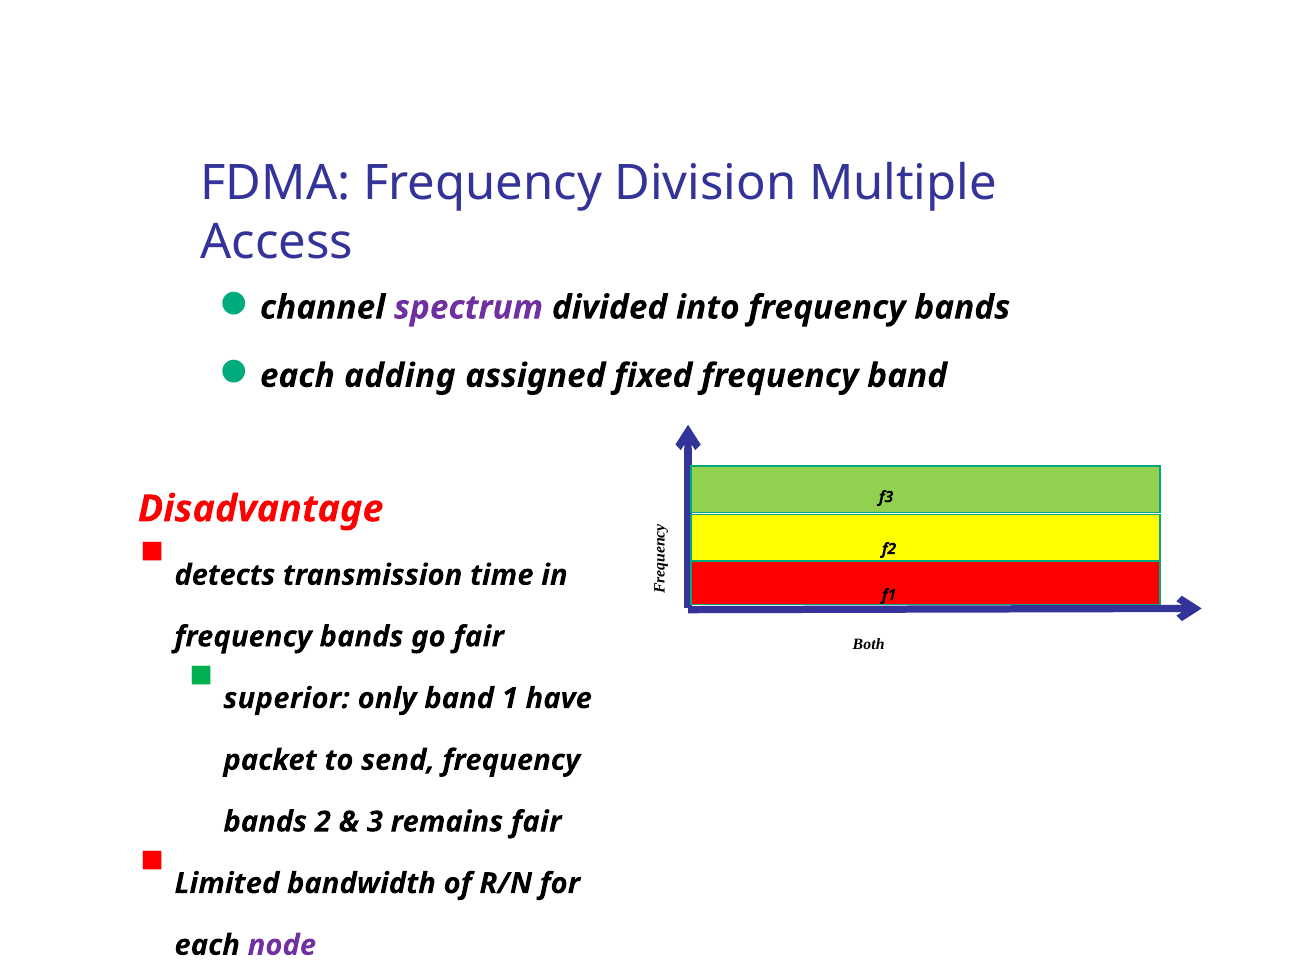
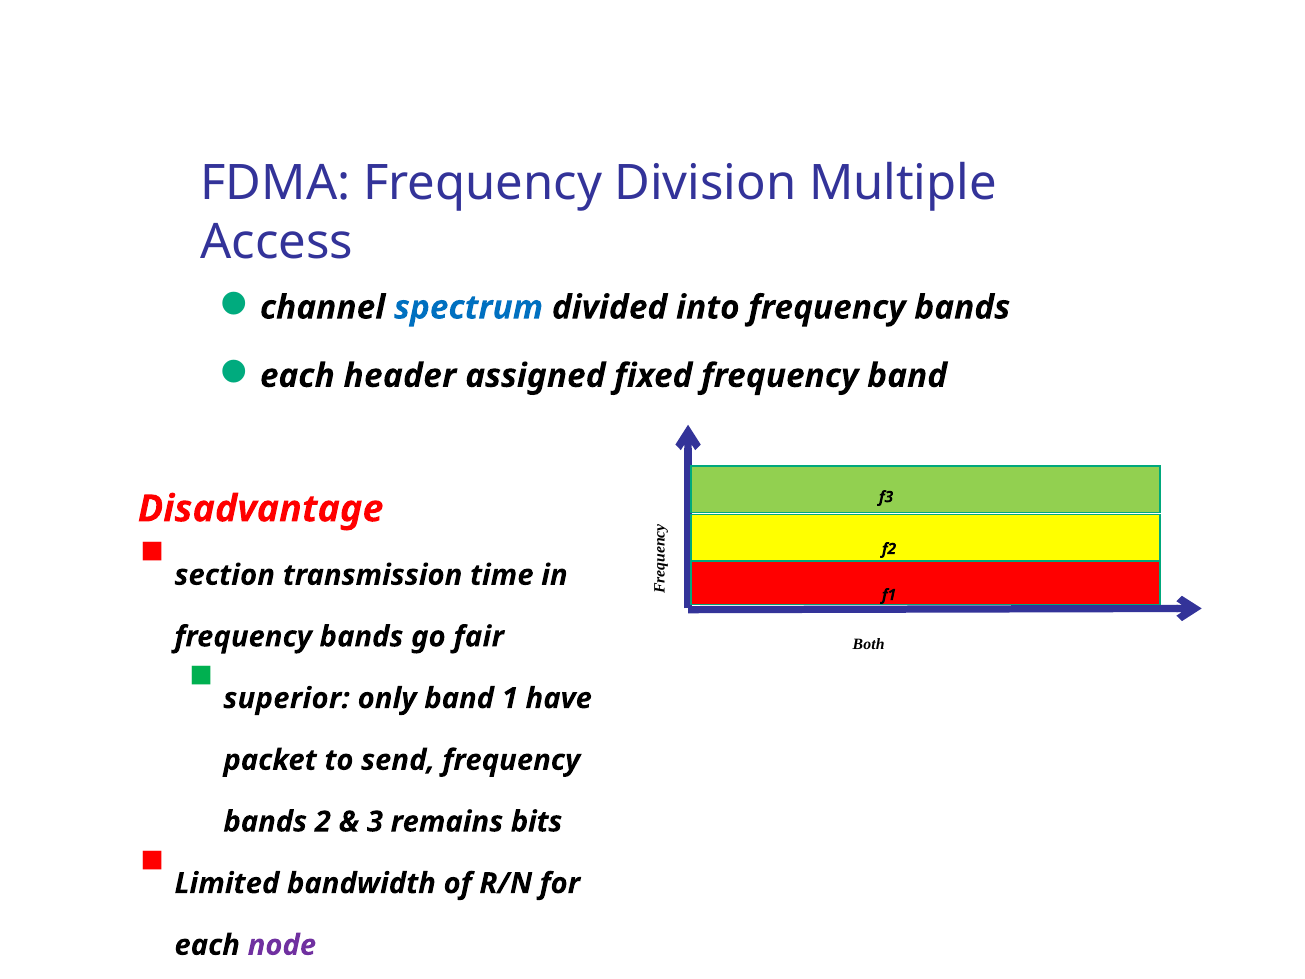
spectrum colour: purple -> blue (469, 307)
adding: adding -> header (400, 376)
detects: detects -> section (225, 575)
remains fair: fair -> bits (537, 822)
